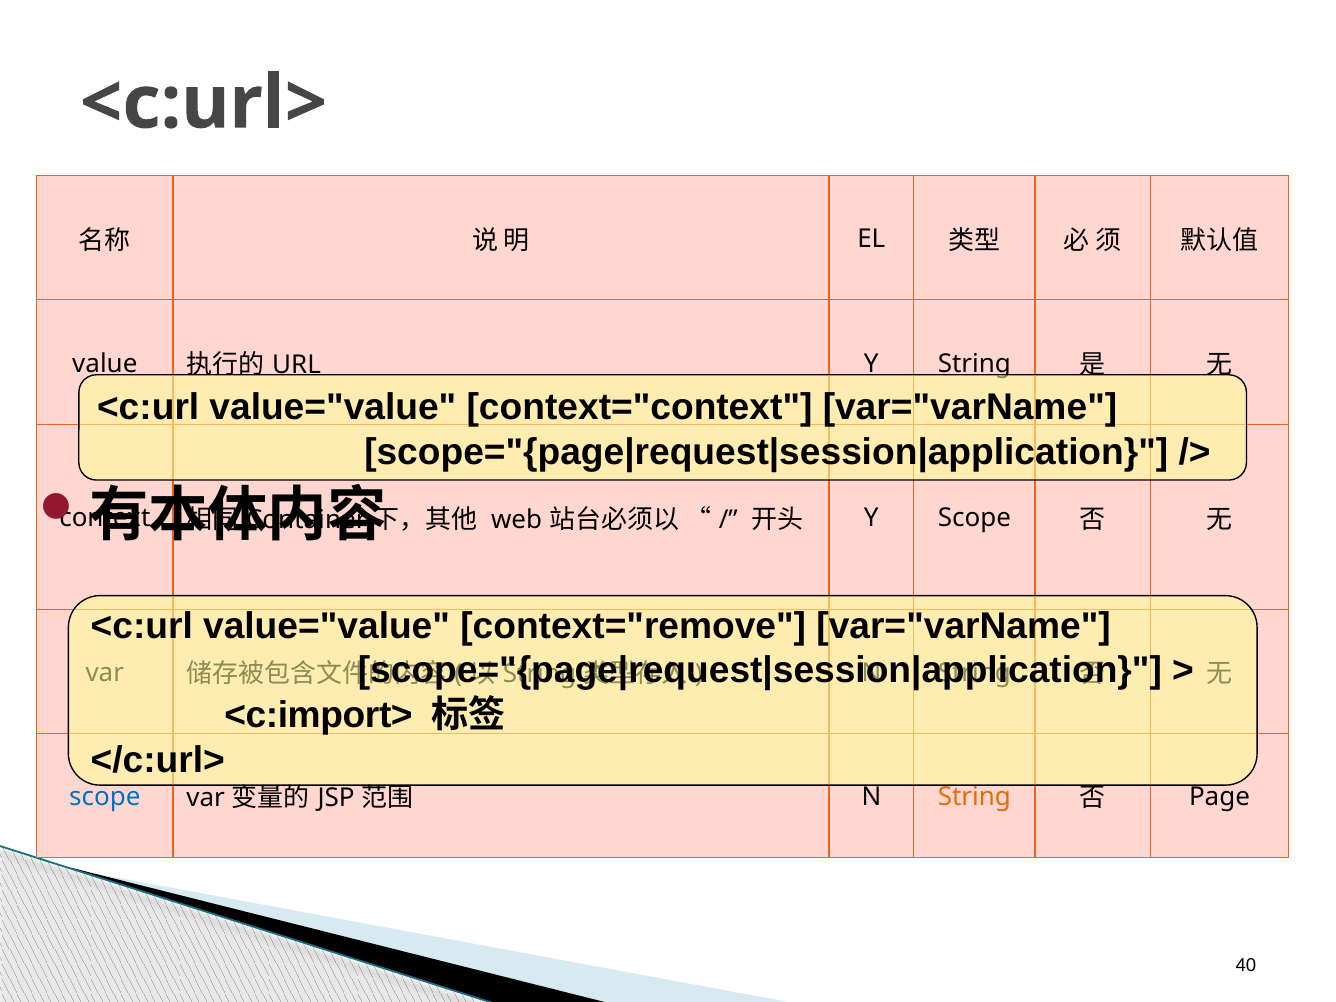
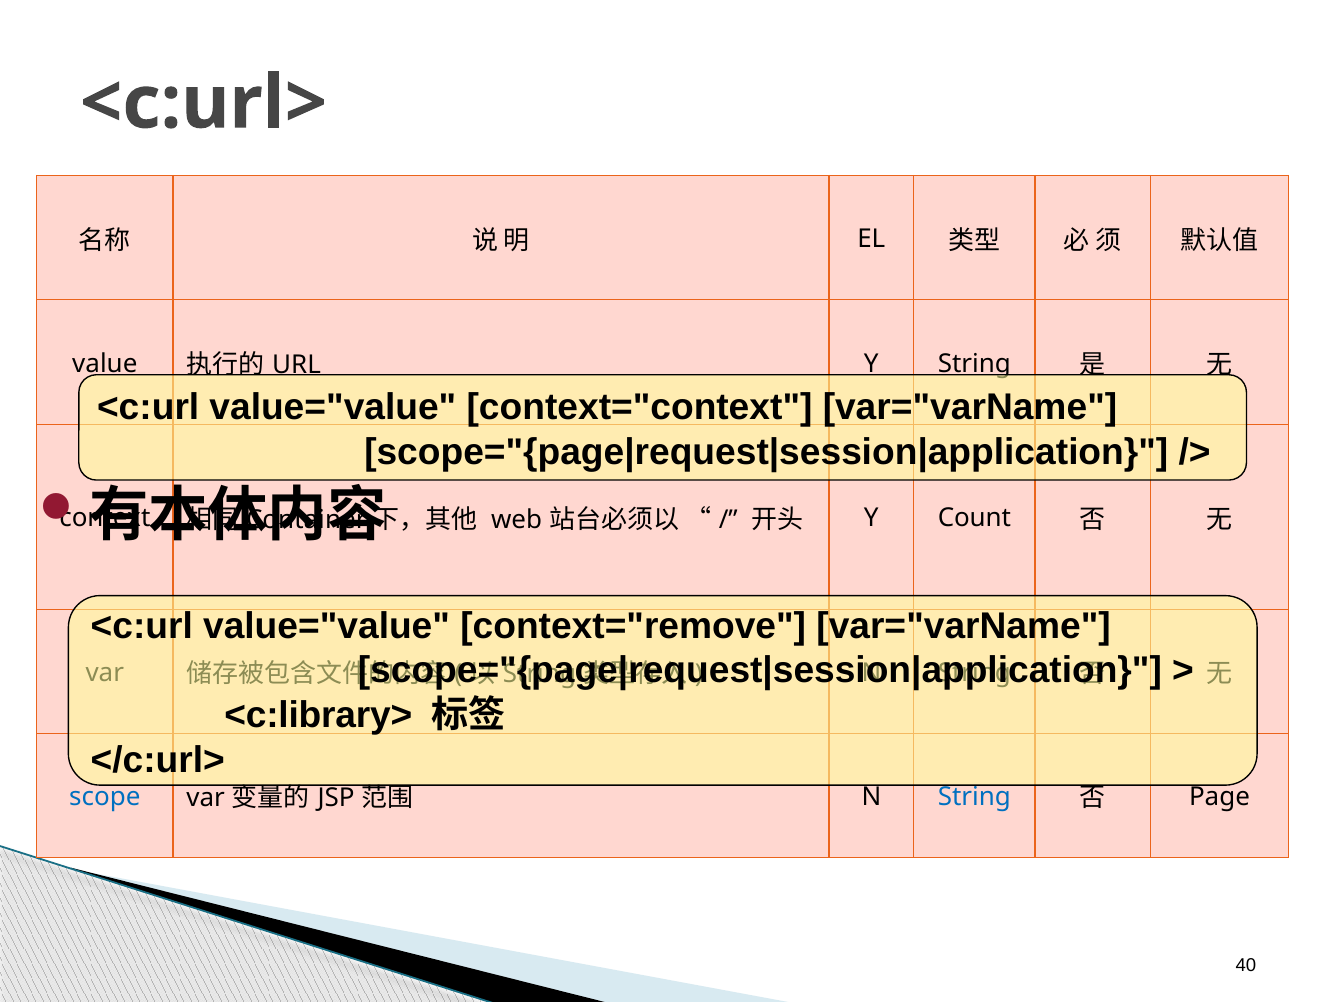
Y Scope: Scope -> Count (974, 518)
<c:import>: <c:import> -> <c:library> (318, 715)
String colour: orange -> blue (974, 797)
